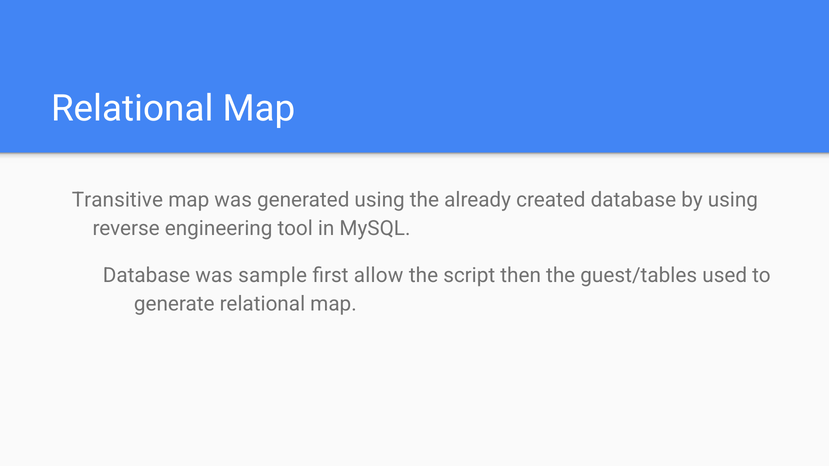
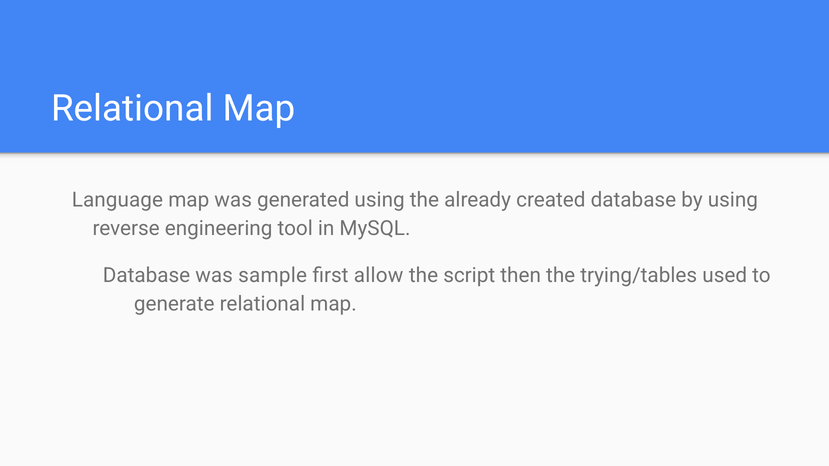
Transitive: Transitive -> Language (117, 200)
guest/tables: guest/tables -> trying/tables (639, 275)
